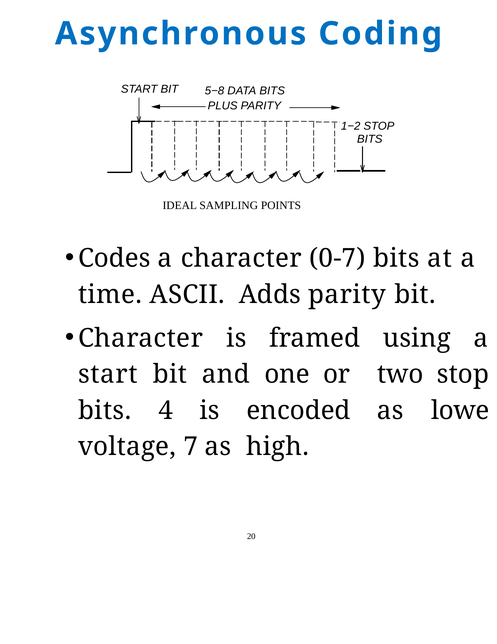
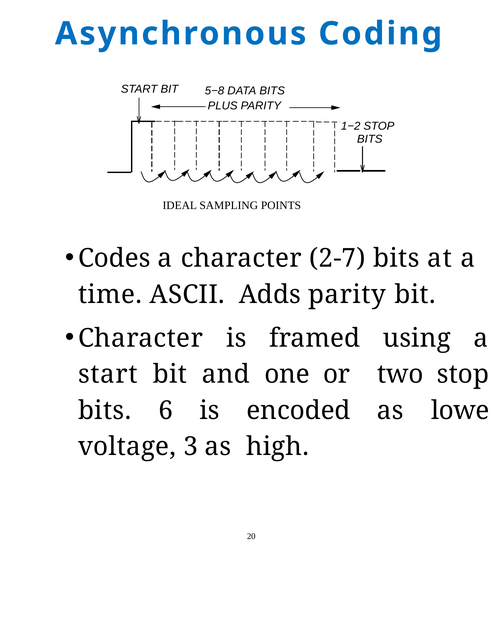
0-7: 0-7 -> 2-7 (337, 258)
4: 4 -> 6 (166, 410)
7: 7 -> 3 (191, 446)
